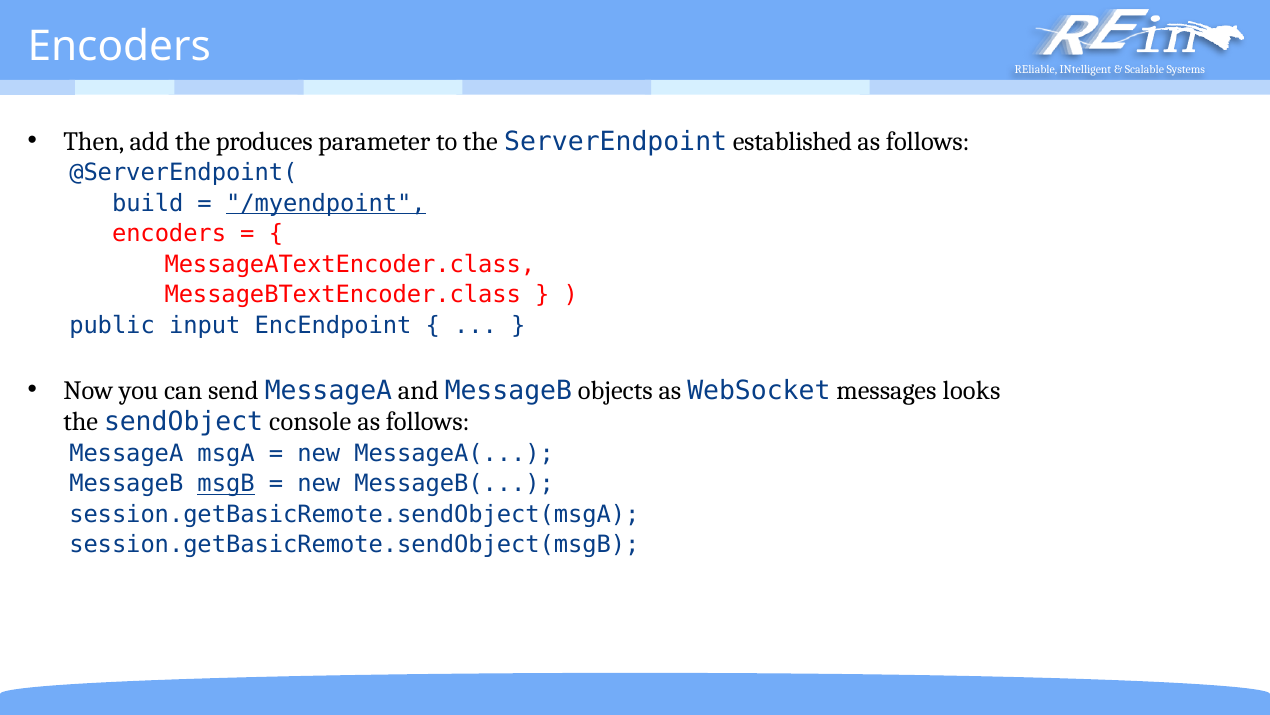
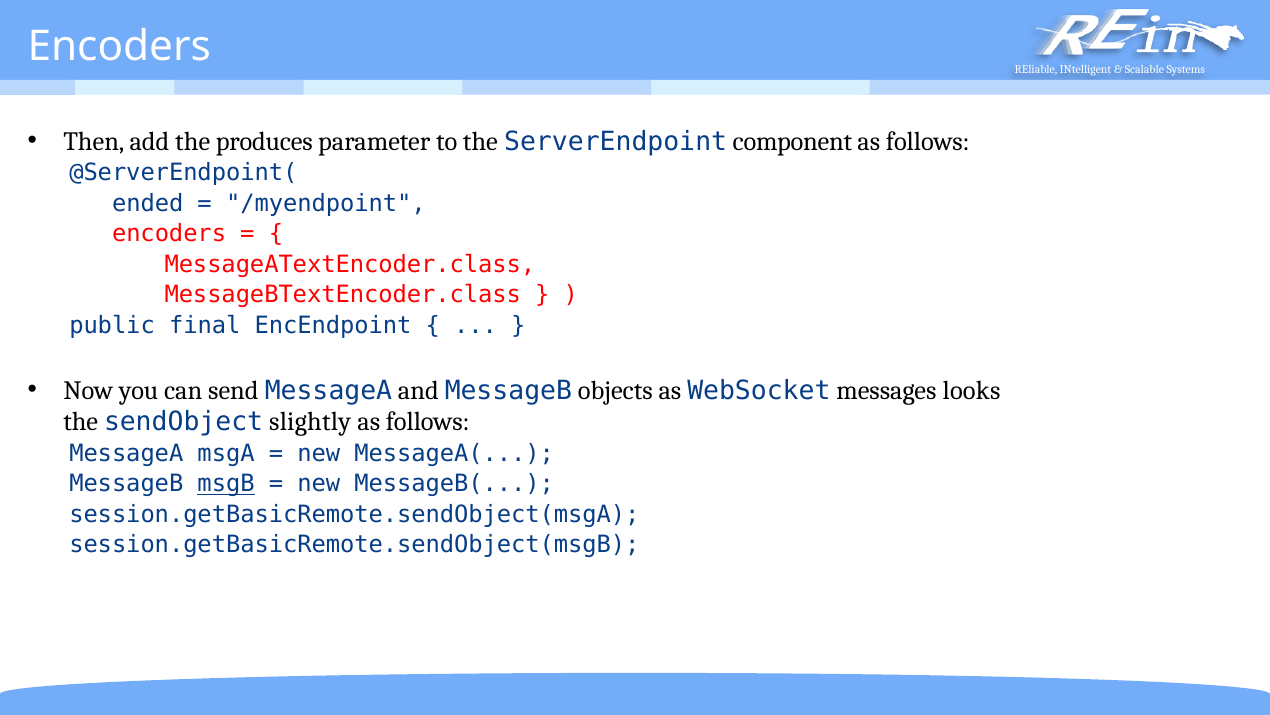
established: established -> component (792, 141)
build: build -> ended (148, 203)
/myendpoint underline: present -> none (326, 203)
input: input -> final (205, 325)
console: console -> slightly (310, 422)
